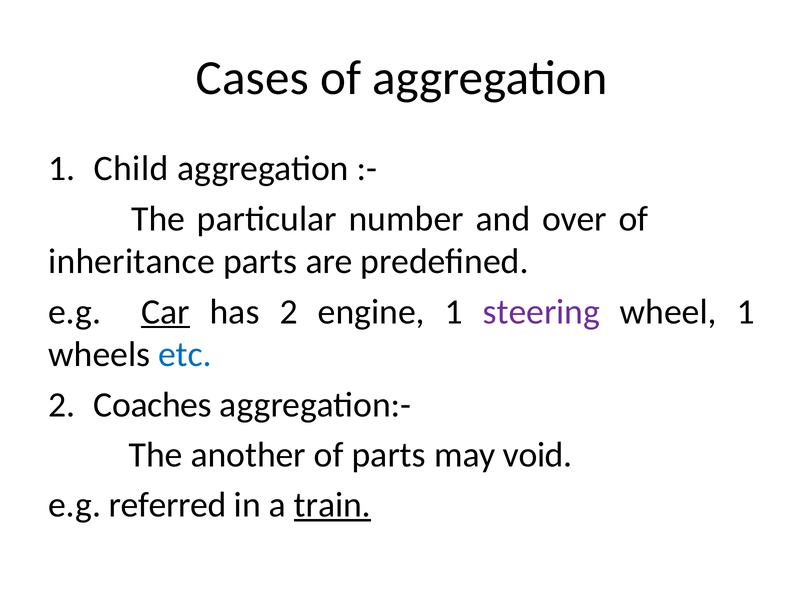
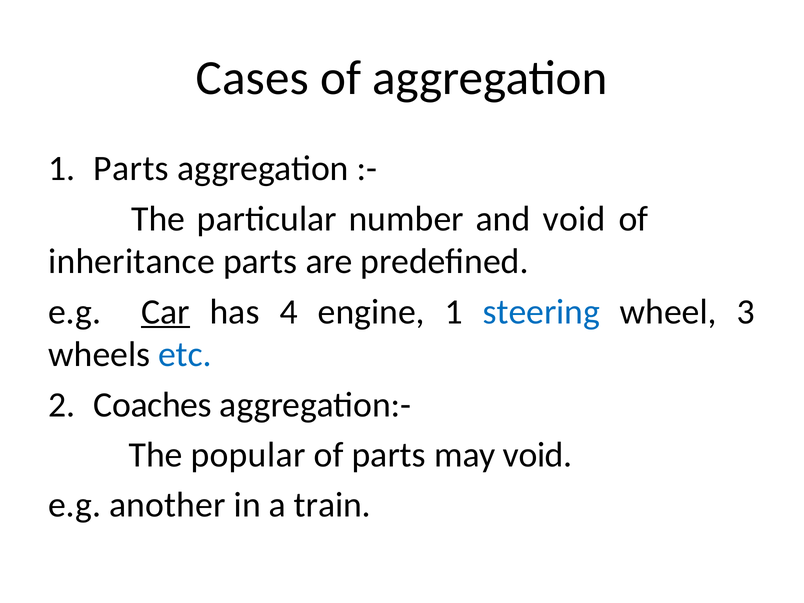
1 Child: Child -> Parts (131, 169)
and over: over -> void (574, 219)
has 2: 2 -> 4 (289, 312)
steering colour: purple -> blue (541, 312)
wheel 1: 1 -> 3 (746, 312)
another: another -> popular (248, 455)
referred: referred -> another (167, 505)
train underline: present -> none (332, 505)
